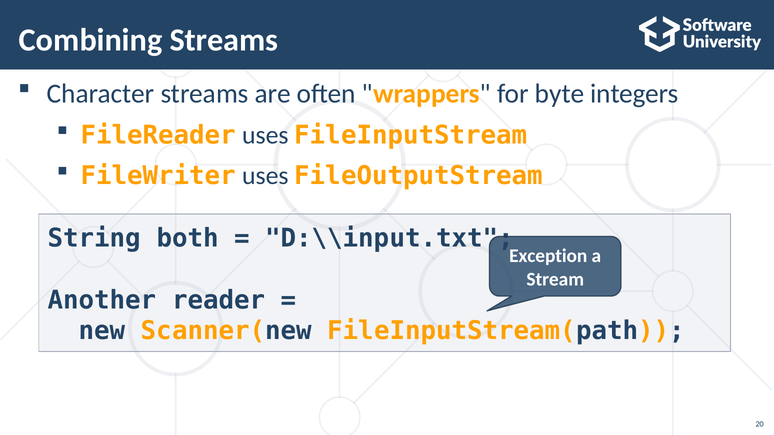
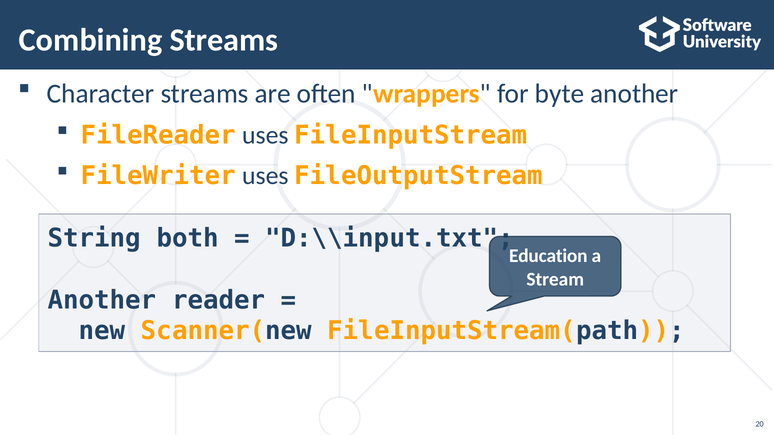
byte integers: integers -> another (634, 94)
Exception: Exception -> Education (548, 256)
